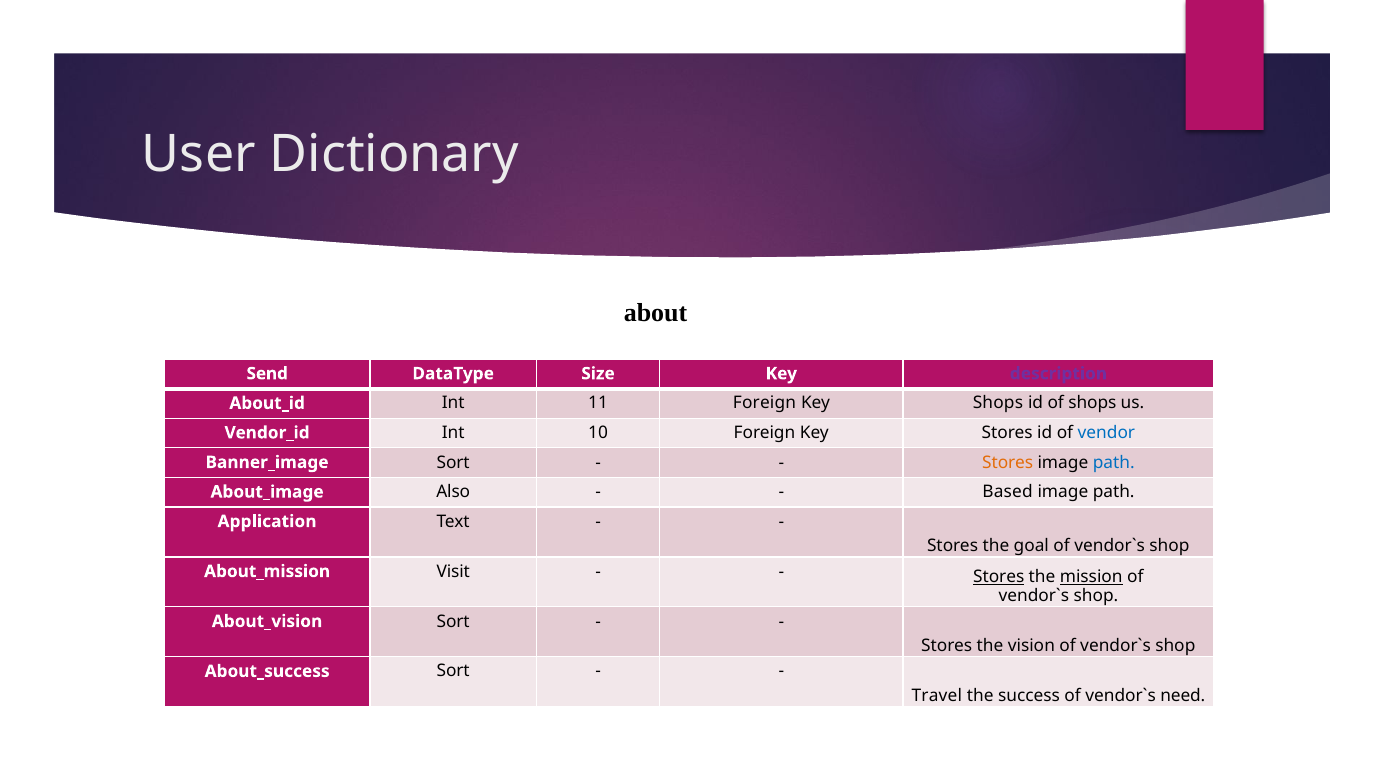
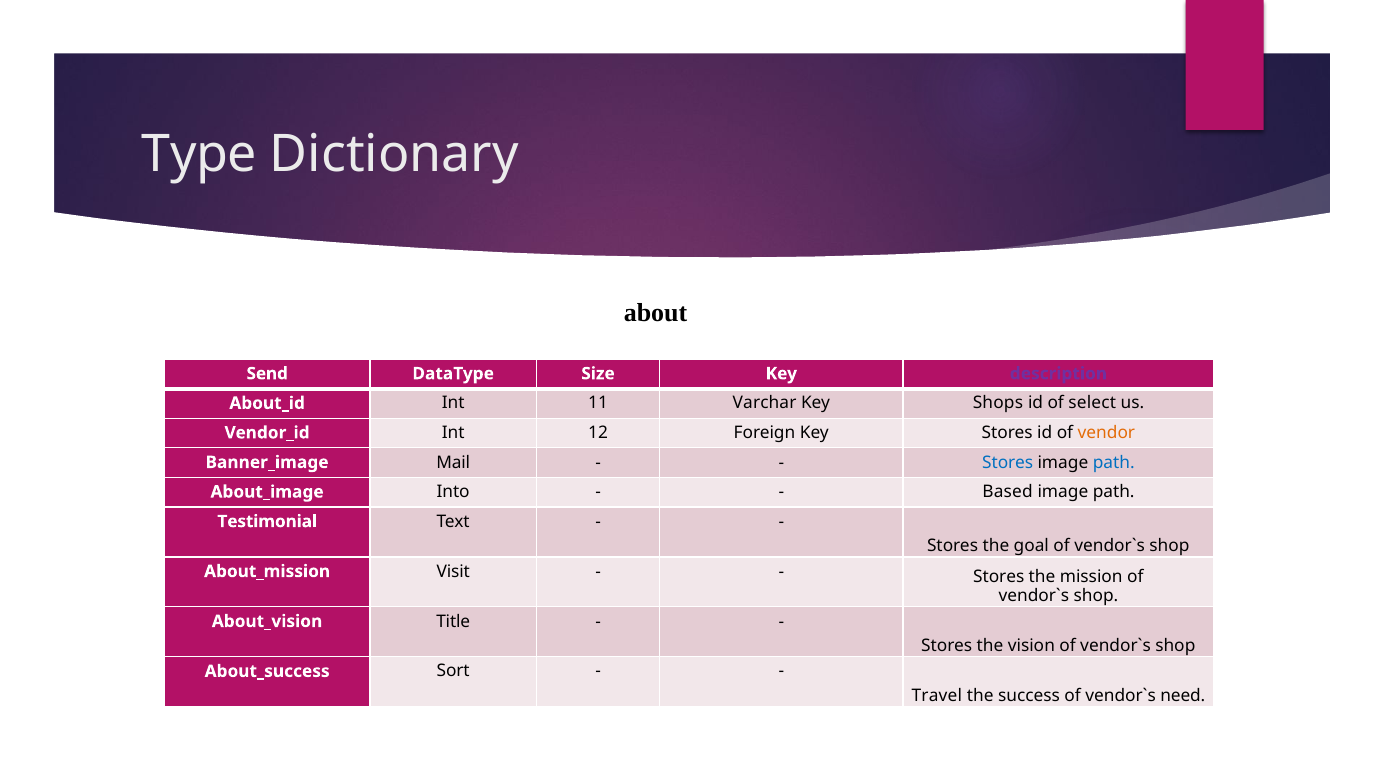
User: User -> Type (199, 154)
11 Foreign: Foreign -> Varchar (765, 403)
of shops: shops -> select (1092, 403)
10: 10 -> 12 (598, 433)
vendor colour: blue -> orange (1106, 433)
Sort: Sort -> Mail (453, 462)
Stores colour: orange -> blue (1008, 462)
Also: Also -> Into (453, 492)
Application: Application -> Testimonial (267, 521)
Stores underline: present -> none (999, 577)
mission underline: present -> none (1091, 577)
Sort: Sort -> Title (453, 621)
